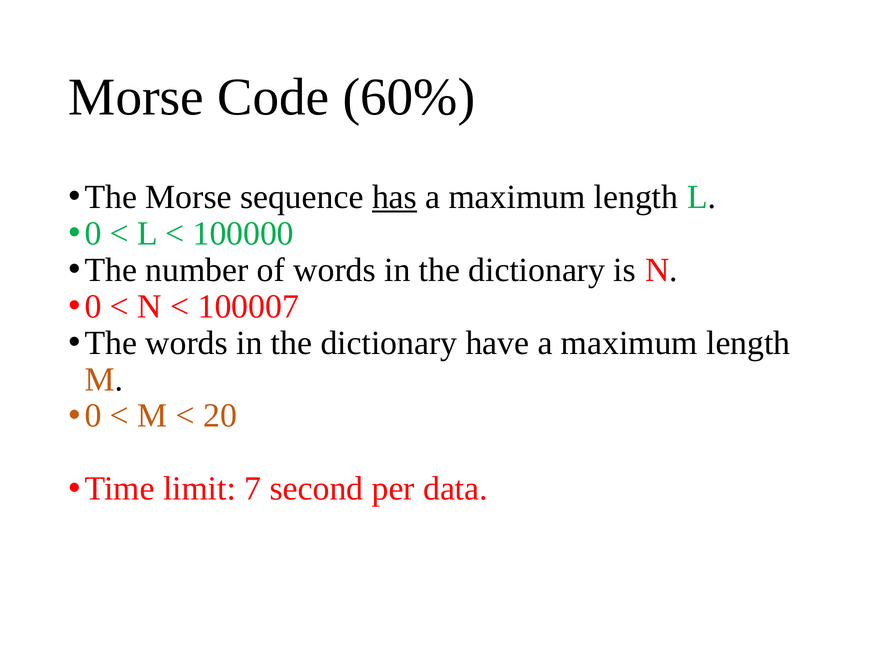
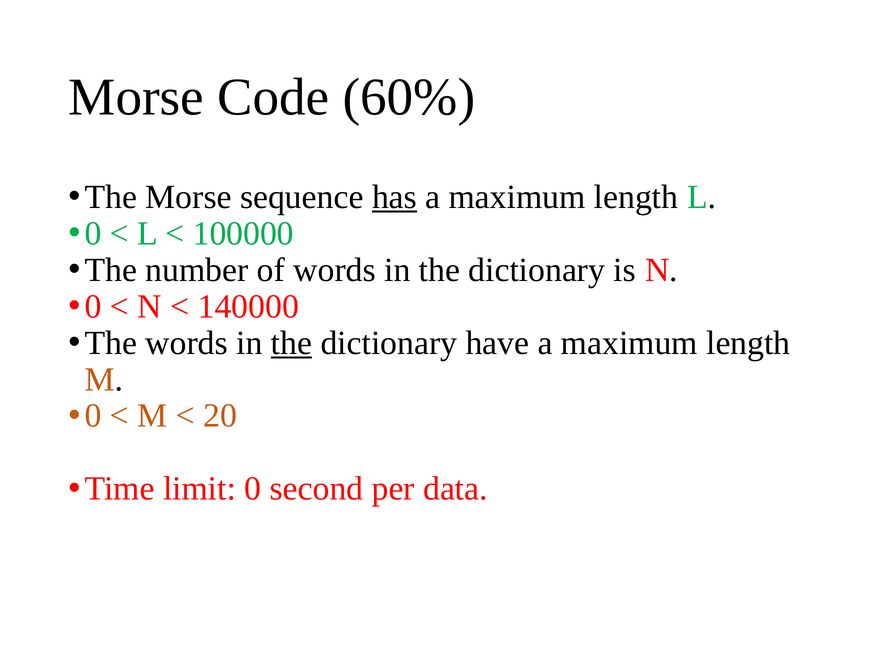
100007: 100007 -> 140000 (248, 306)
the underline: none -> present (292, 343)
7: 7 -> 0 (253, 488)
